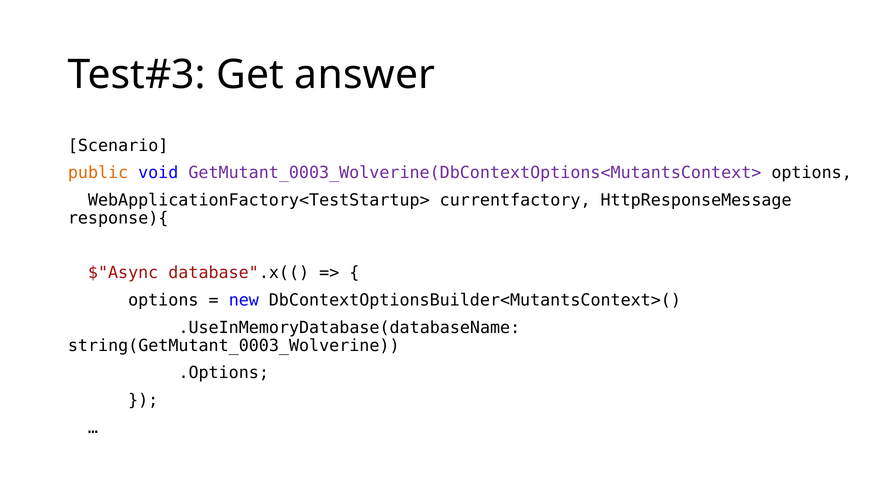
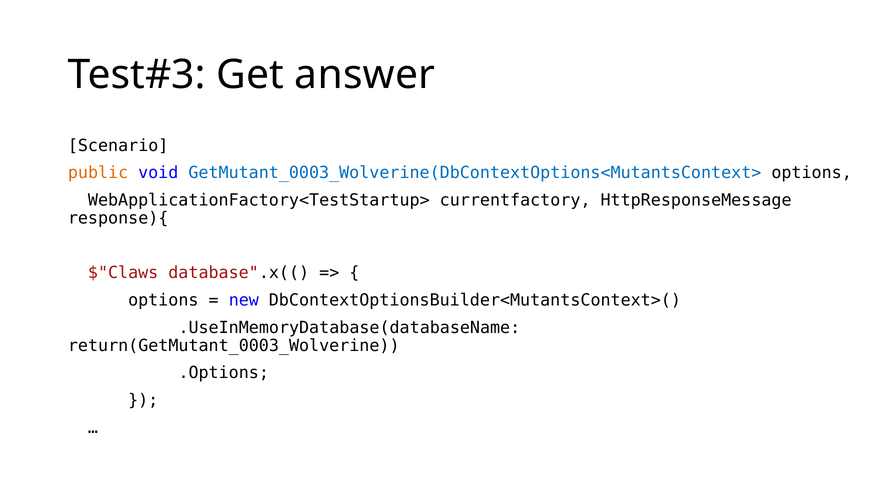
GetMutant_0003_Wolverine(DbContextOptions<MutantsContext> colour: purple -> blue (475, 173)
$"Async: $"Async -> $"Claws (123, 273)
string(GetMutant_0003_Wolverine: string(GetMutant_0003_Wolverine -> return(GetMutant_0003_Wolverine (234, 346)
